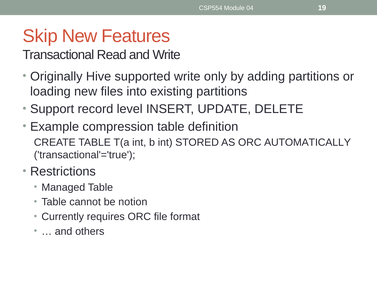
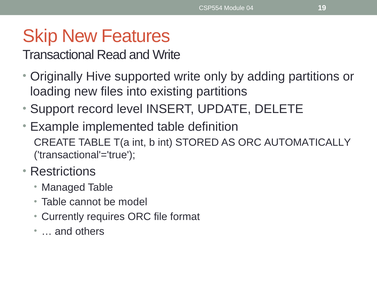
compression: compression -> implemented (118, 127)
notion: notion -> model (133, 202)
